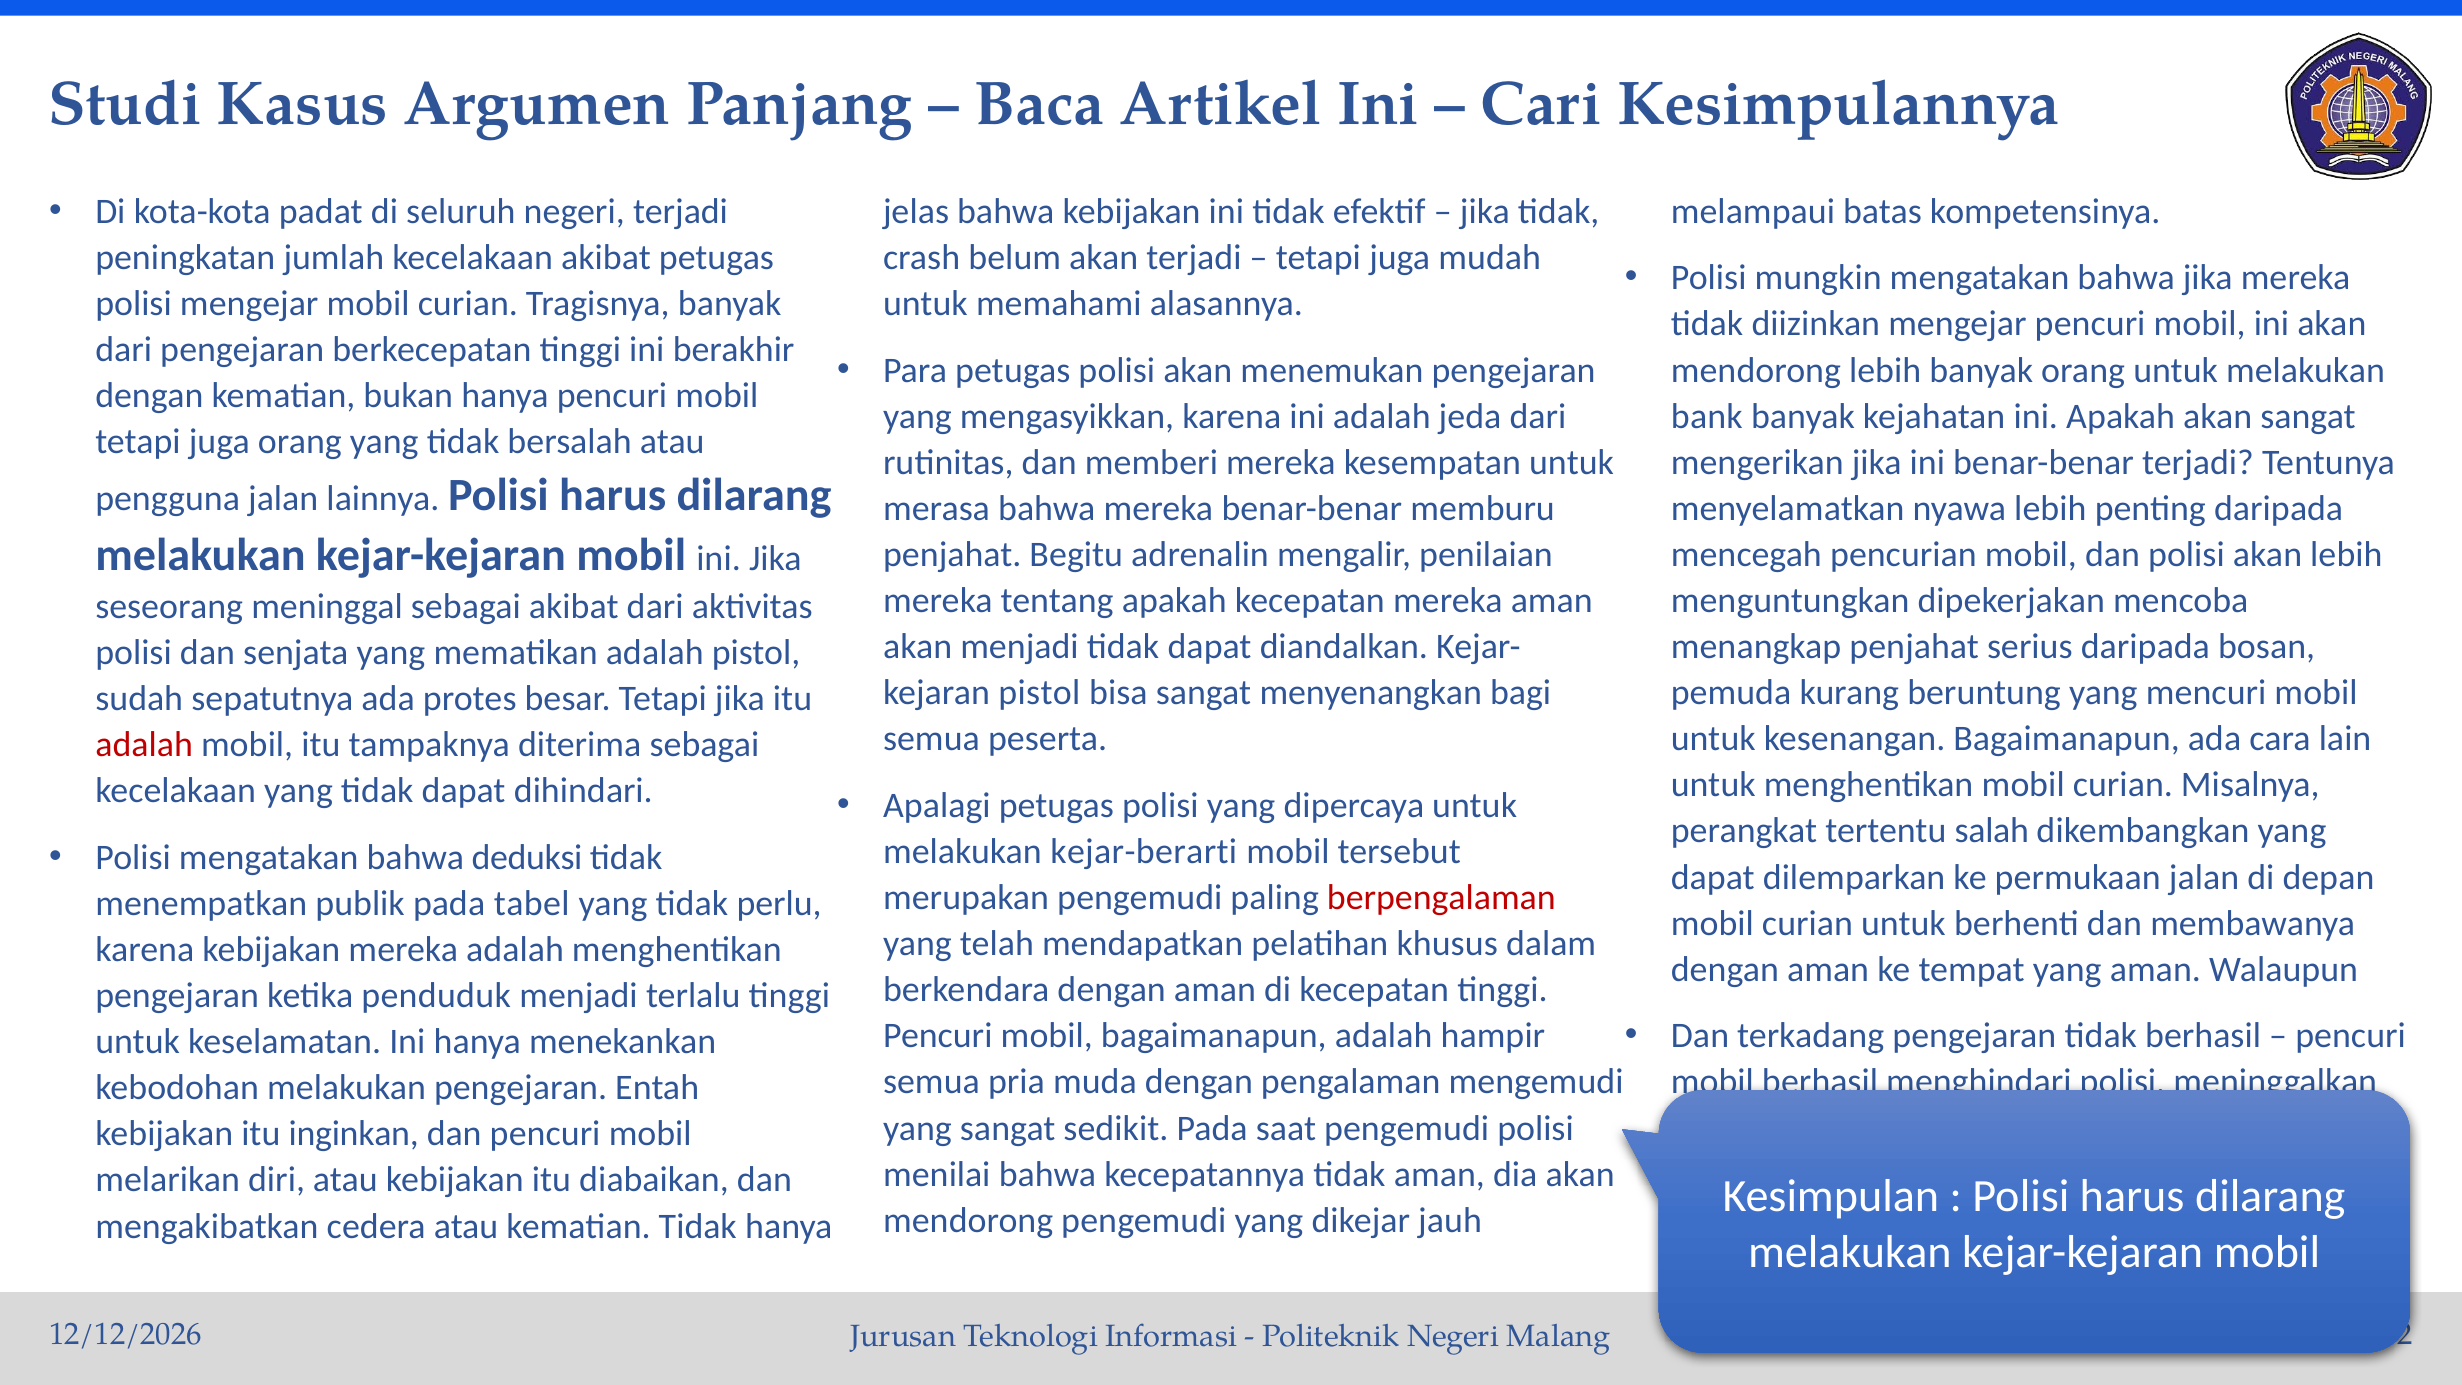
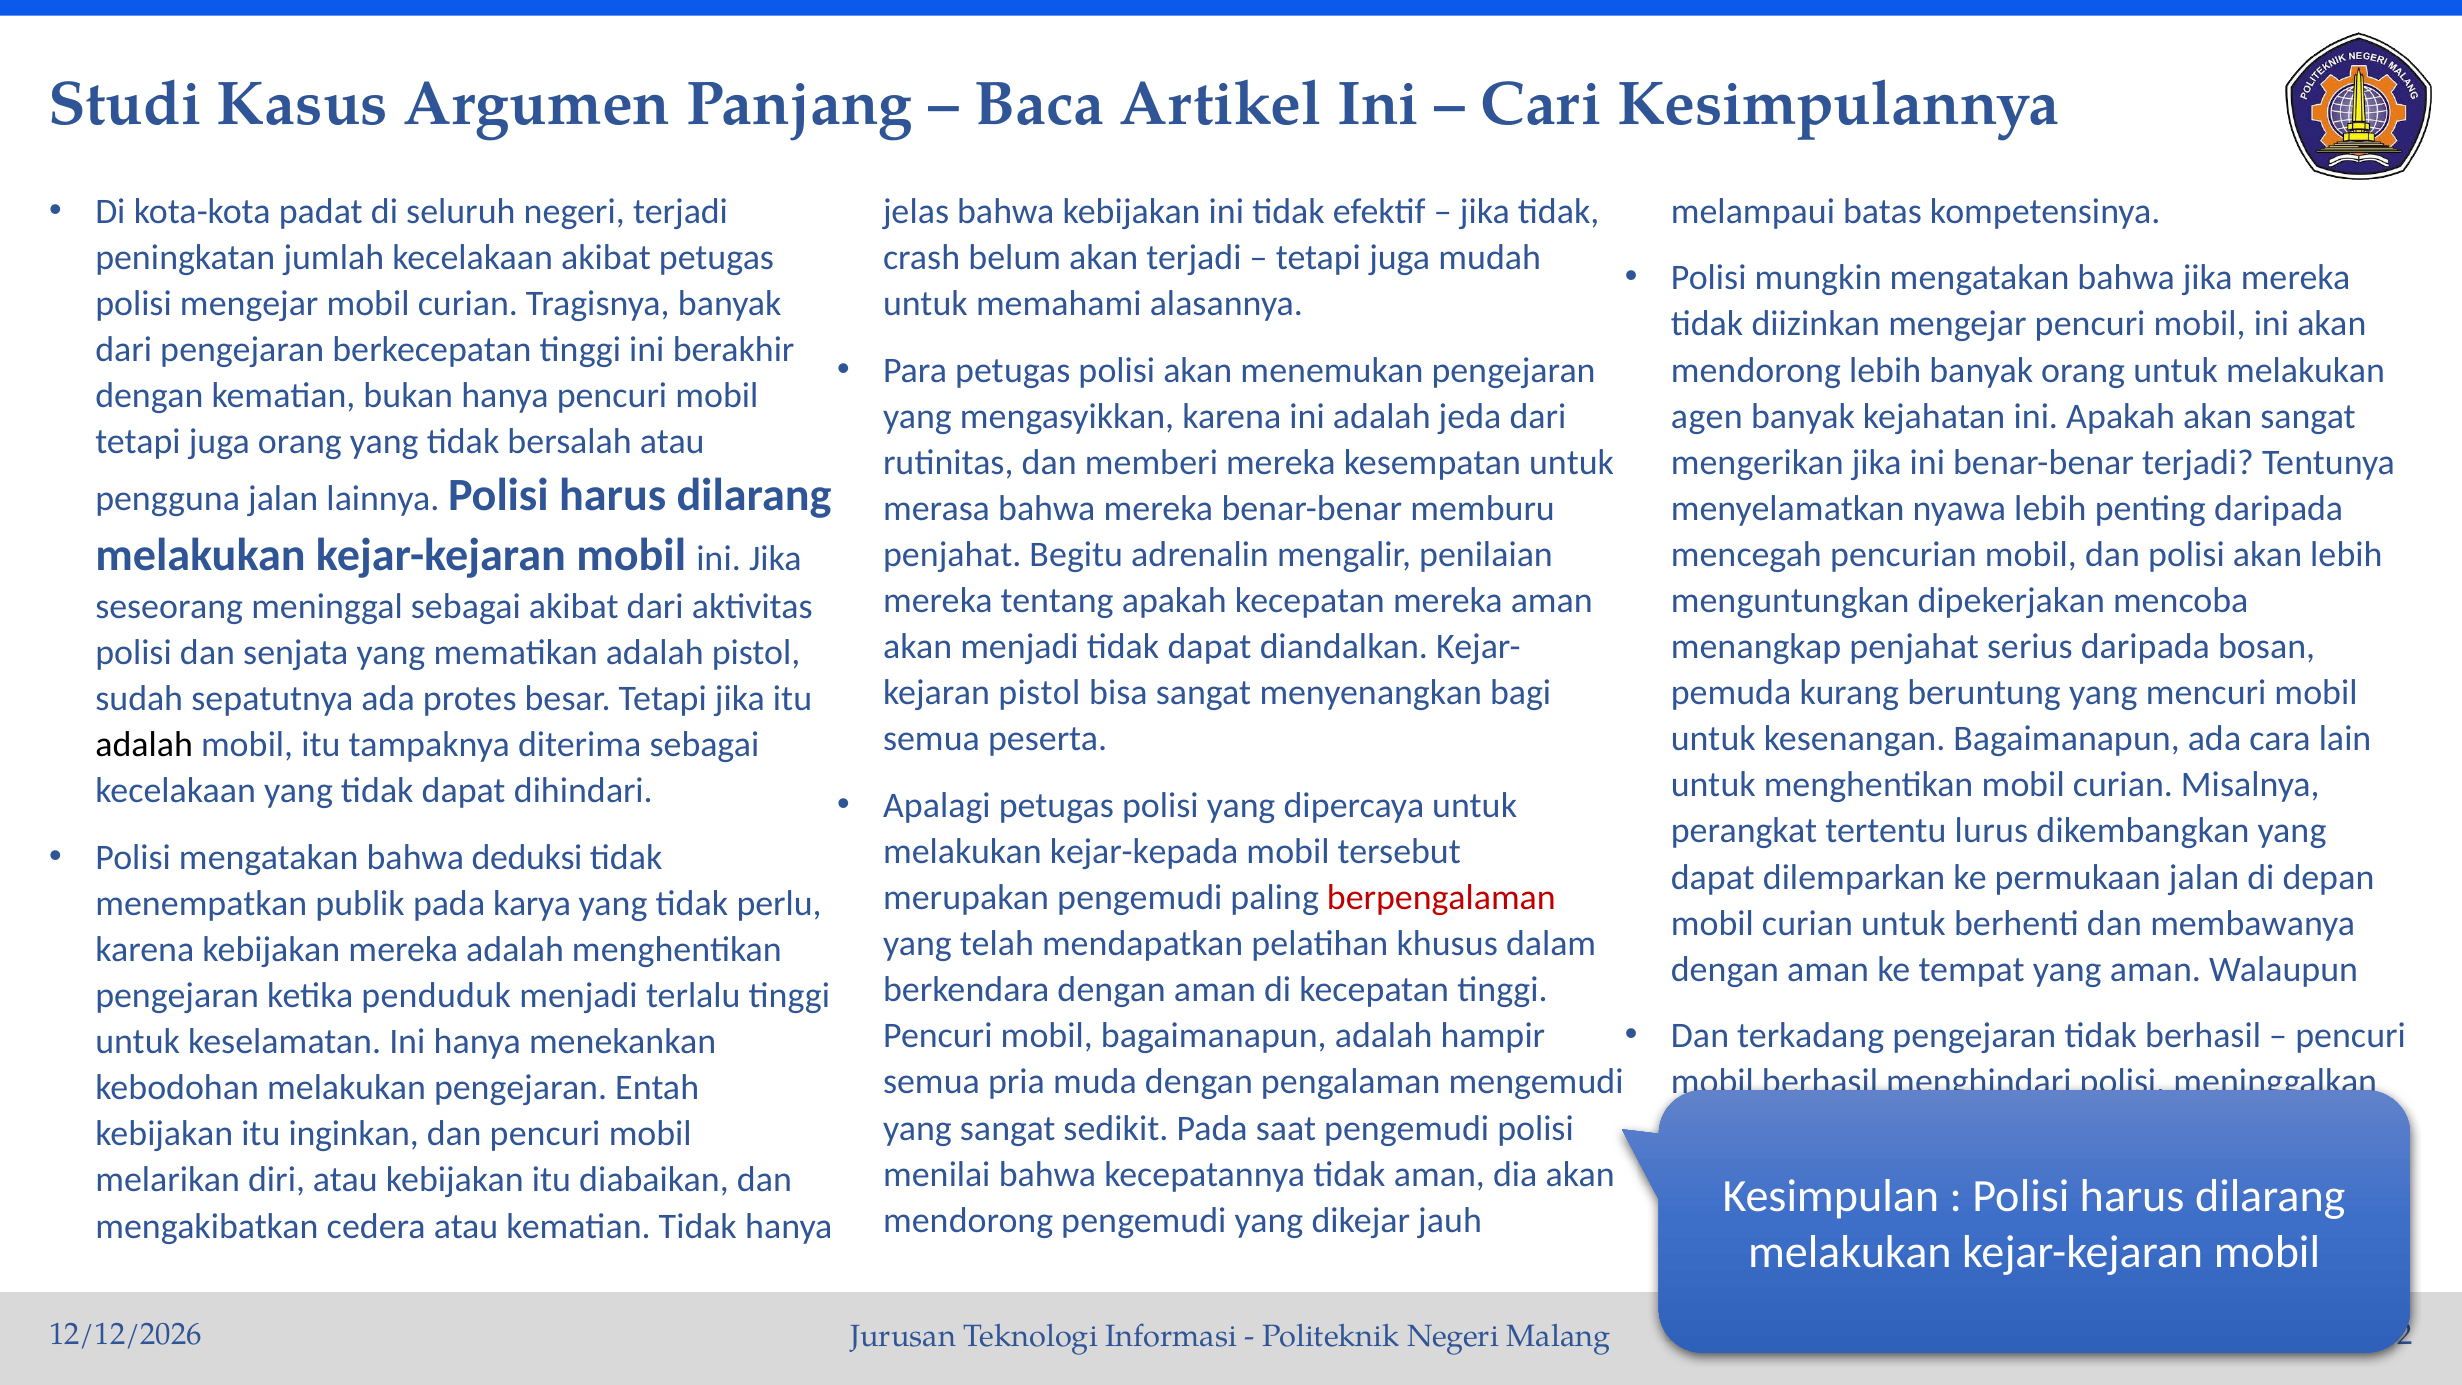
bank: bank -> agen (1707, 416)
adalah colour: red -> black (144, 745)
salah: salah -> lurus (1991, 831)
kejar-berarti: kejar-berarti -> kejar-kepada (1144, 852)
tabel: tabel -> karya (532, 903)
